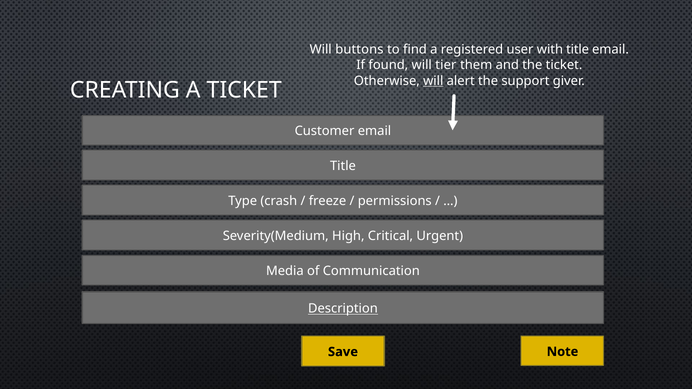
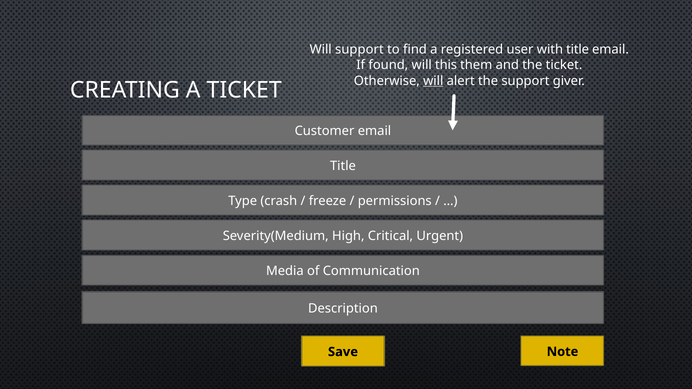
Will buttons: buttons -> support (359, 50)
tier: tier -> this (446, 65)
Description underline: present -> none (343, 309)
